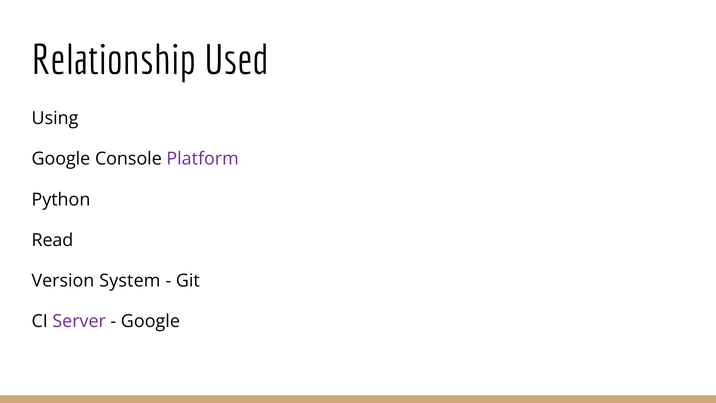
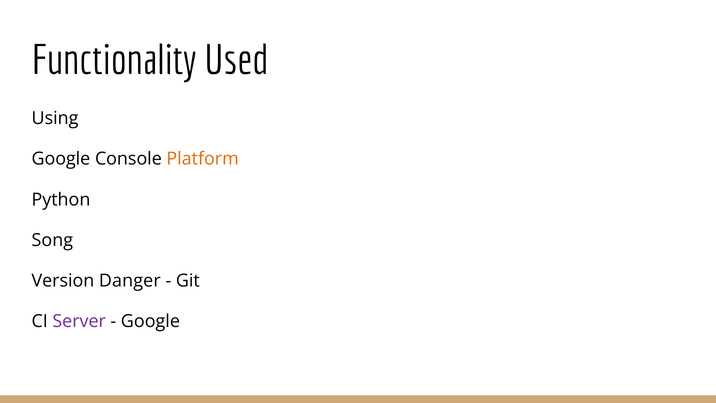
Relationship: Relationship -> Functionality (114, 61)
Platform colour: purple -> orange (203, 159)
Read: Read -> Song (52, 240)
System: System -> Danger (130, 281)
